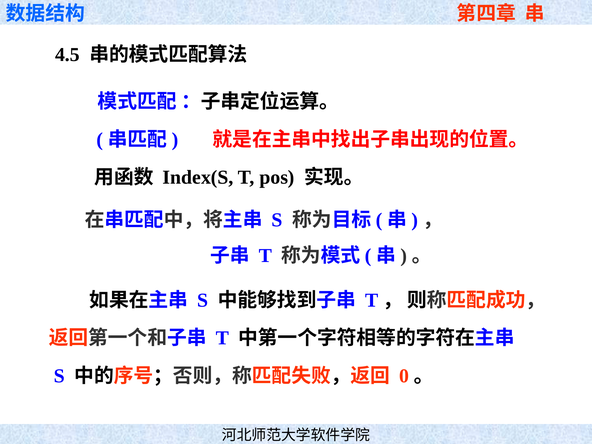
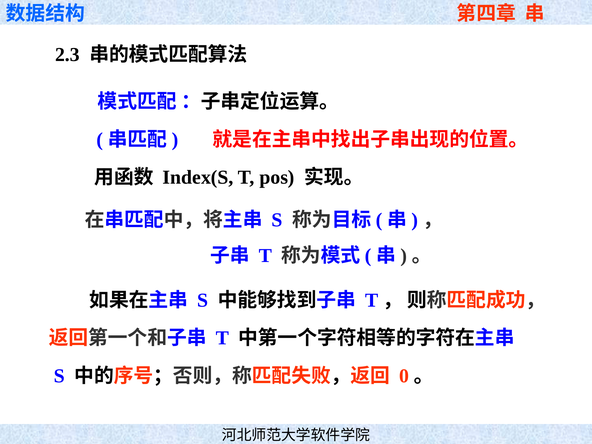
4.5: 4.5 -> 2.3 (67, 55)
